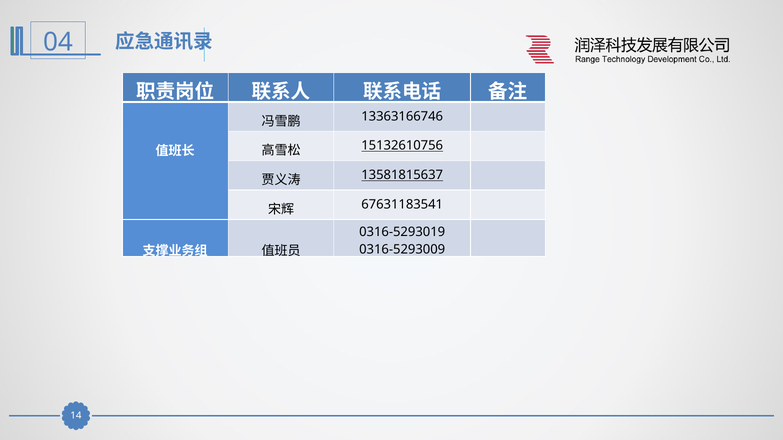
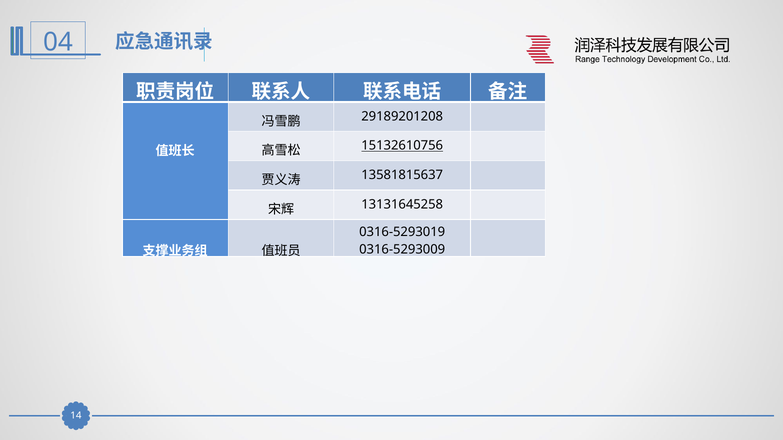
13363166746: 13363166746 -> 29189201208 (402, 116)
13581815637 underline: present -> none (402, 175)
67631183541: 67631183541 -> 13131645258 (402, 205)
